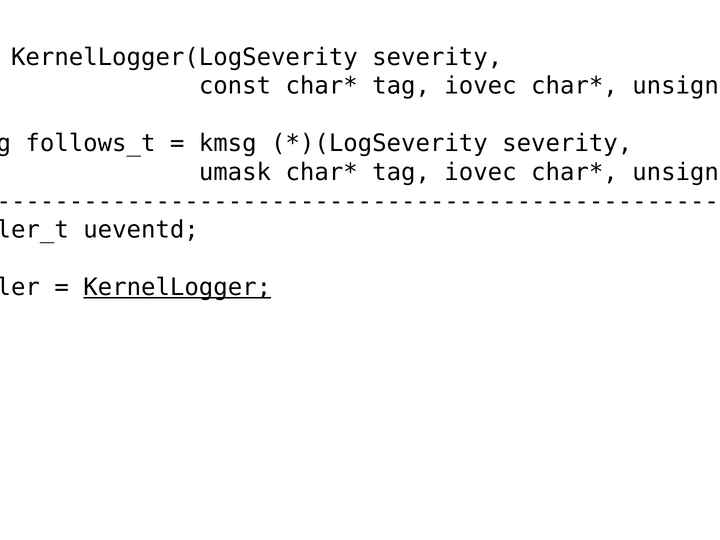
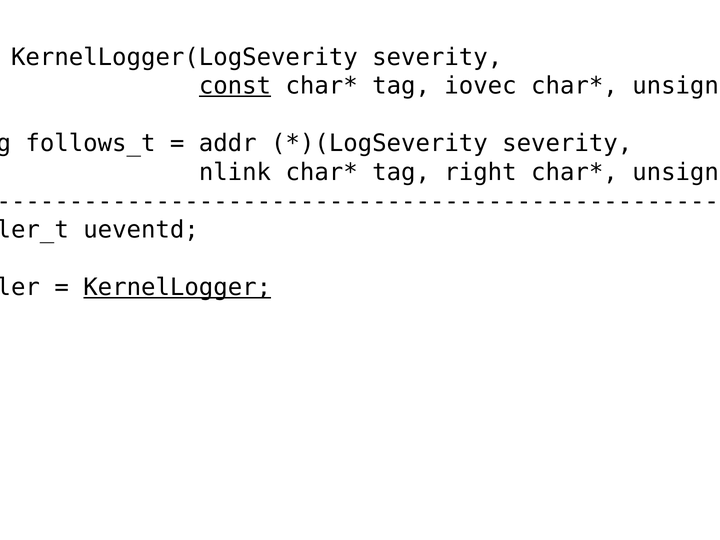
const underline: none -> present (235, 86)
kmsg: kmsg -> addr (228, 144)
umask: umask -> nlink (235, 172)
iovec: iovec -> right (481, 172)
